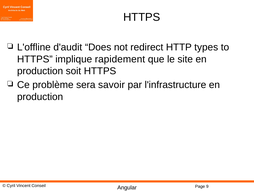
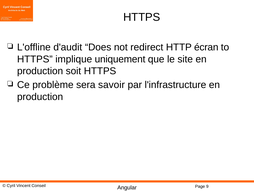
types: types -> écran (206, 47)
rapidement: rapidement -> uniquement (120, 59)
